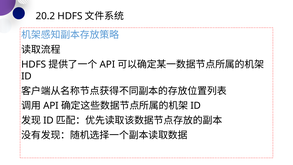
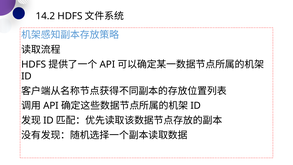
20.2: 20.2 -> 14.2 (45, 16)
